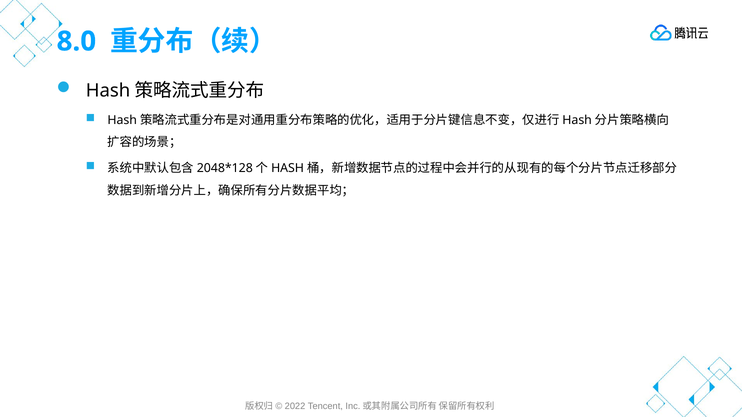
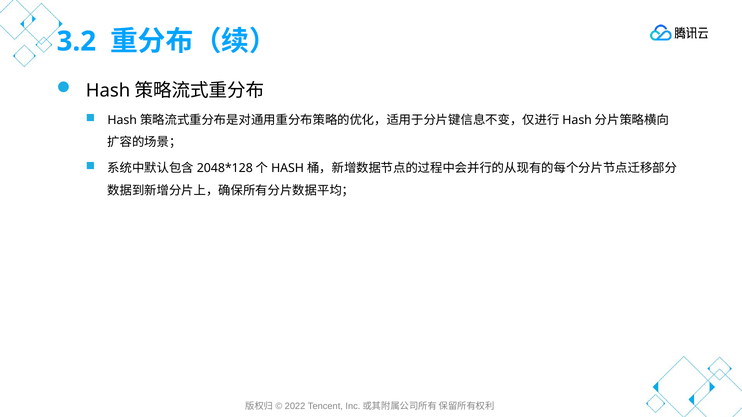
8.0: 8.0 -> 3.2 (76, 41)
